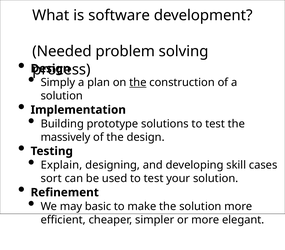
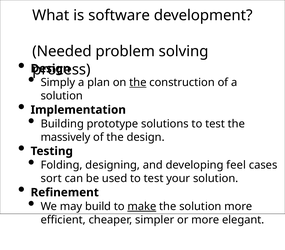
Explain: Explain -> Folding (62, 165)
skill: skill -> feel (236, 165)
basic: basic -> build (98, 206)
make underline: none -> present (142, 206)
